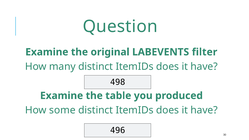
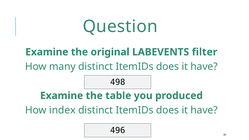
some: some -> index (62, 110)
